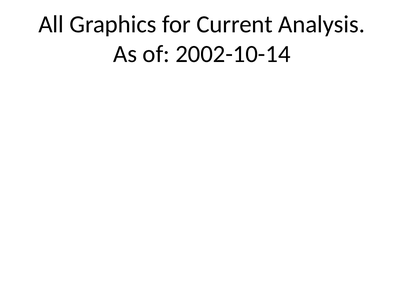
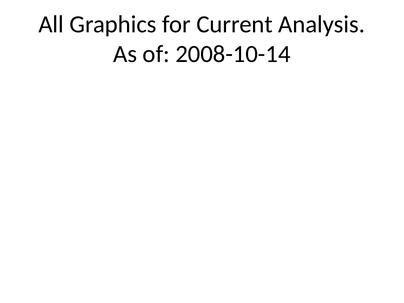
2002-10-14: 2002-10-14 -> 2008-10-14 (233, 54)
